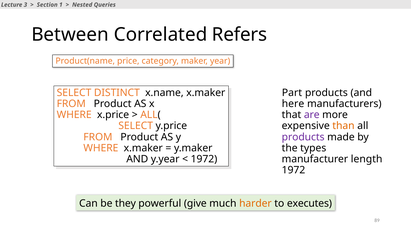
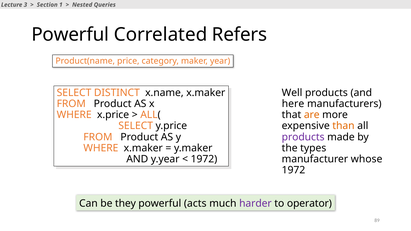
Between: Between -> Powerful (70, 35)
Part: Part -> Well (292, 93)
are colour: purple -> orange (312, 115)
length: length -> whose (367, 159)
give: give -> acts (195, 204)
harder colour: orange -> purple (255, 204)
executes: executes -> operator (309, 204)
